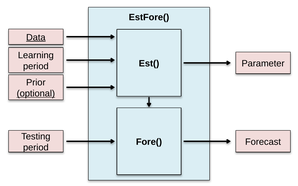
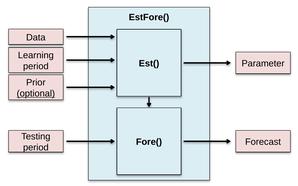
Data underline: present -> none (36, 37)
